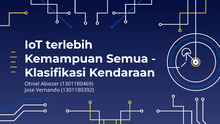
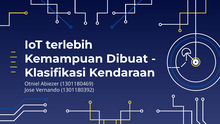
Semua: Semua -> Dibuat (127, 59)
